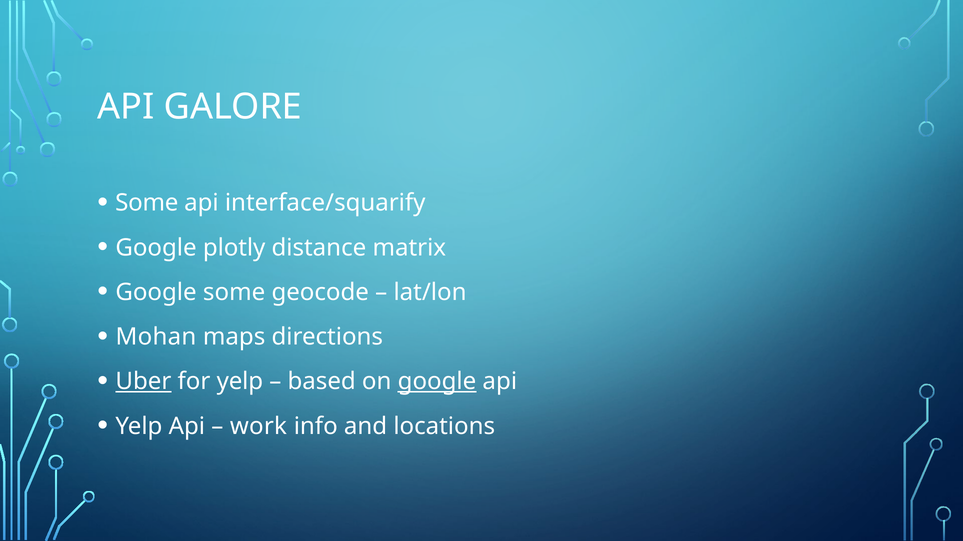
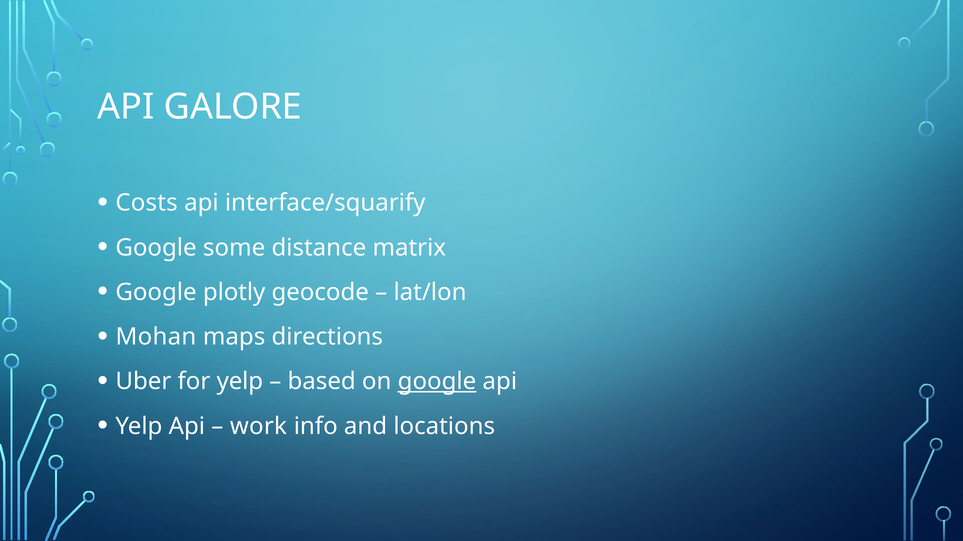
Some: Some -> Costs (147, 203)
plotly: plotly -> some (234, 248)
Google some: some -> plotly (234, 293)
Uber underline: present -> none (143, 382)
